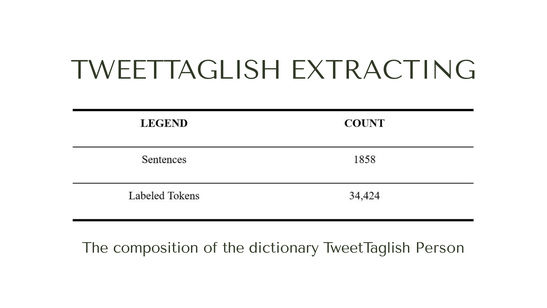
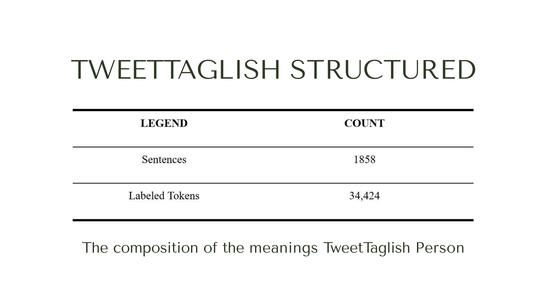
EXTRACTING: EXTRACTING -> STRUCTURED (383, 70)
dictionary: dictionary -> meanings (284, 247)
